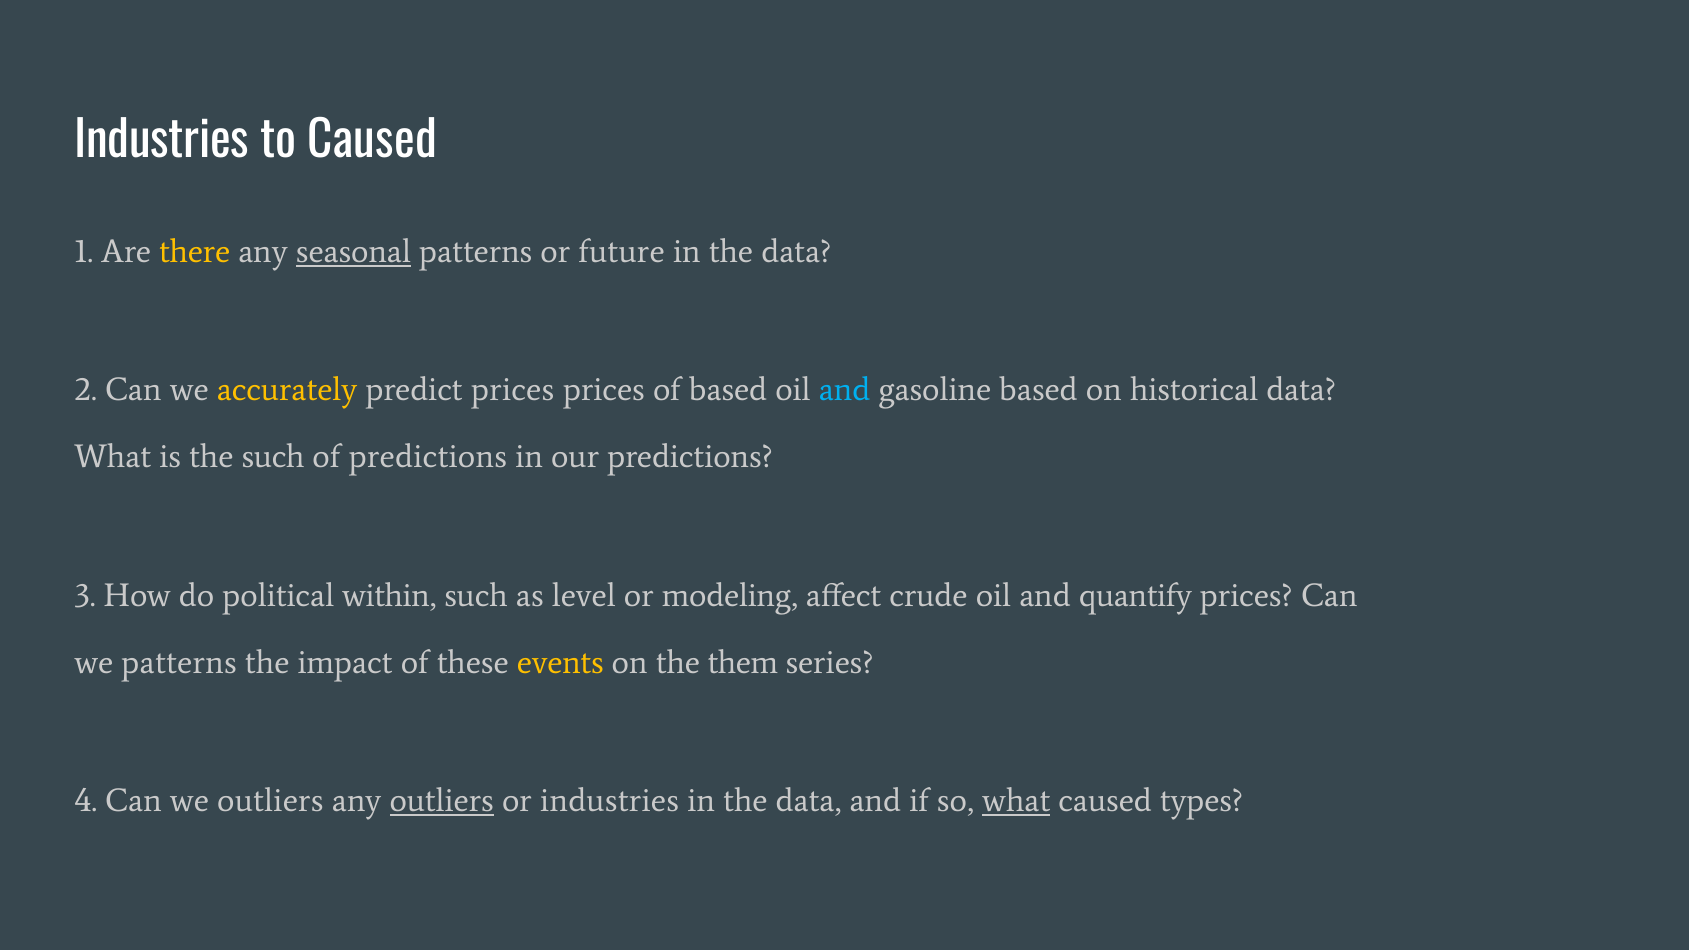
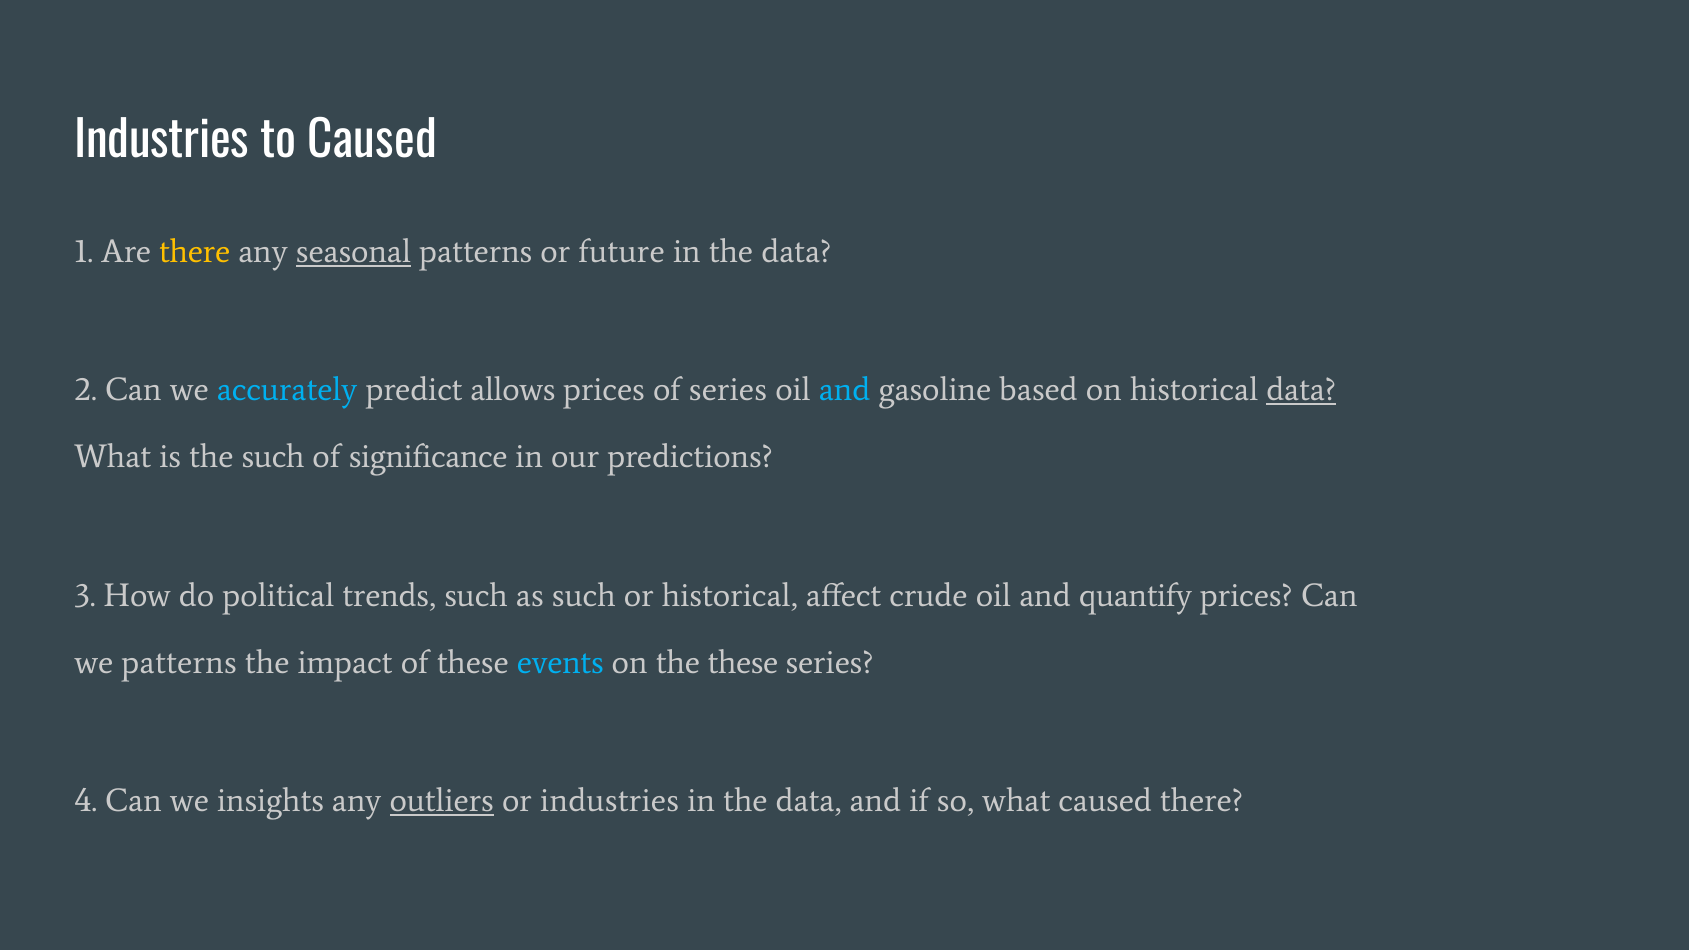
accurately colour: yellow -> light blue (287, 390)
predict prices: prices -> allows (513, 390)
of based: based -> series (728, 390)
data underline: none -> present (1301, 390)
of predictions: predictions -> significance (428, 457)
within: within -> trends (389, 595)
as level: level -> such (584, 595)
or modeling: modeling -> historical (730, 595)
events colour: yellow -> light blue (560, 662)
the them: them -> these (743, 662)
we outliers: outliers -> insights (270, 801)
what underline: present -> none (1016, 801)
caused types: types -> there (1202, 801)
